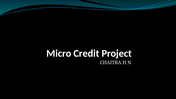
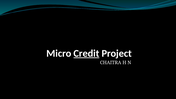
Credit underline: none -> present (86, 53)
